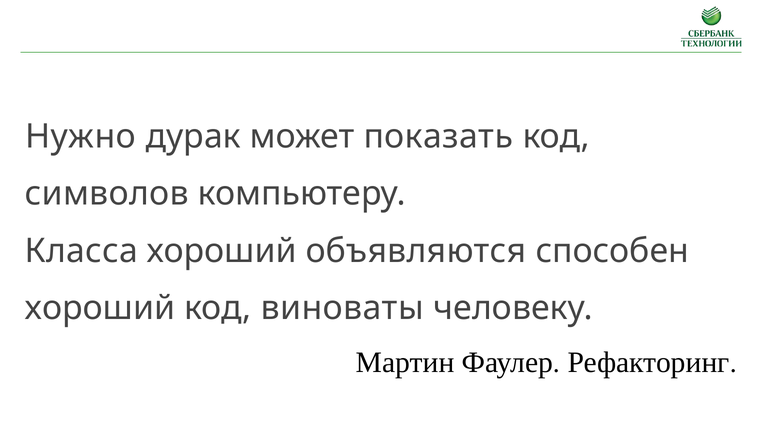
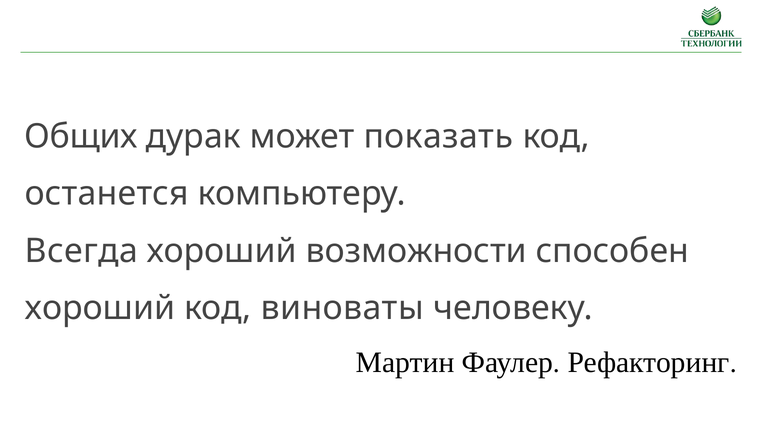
Нужно: Нужно -> Общих (81, 136)
символов: символов -> останется (107, 194)
Класса: Класса -> Всегда (81, 251)
объявляются: объявляются -> возможности (416, 251)
